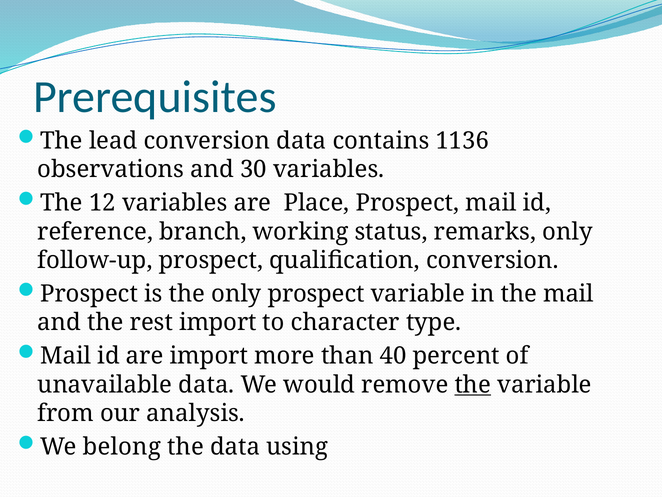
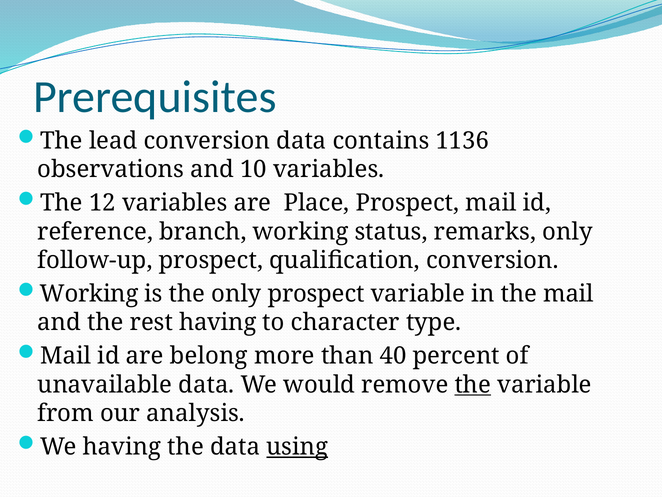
30: 30 -> 10 (253, 169)
Prospect: Prospect -> Working (89, 294)
rest import: import -> having (218, 322)
are import: import -> belong (209, 356)
We belong: belong -> having (122, 446)
using underline: none -> present (297, 446)
